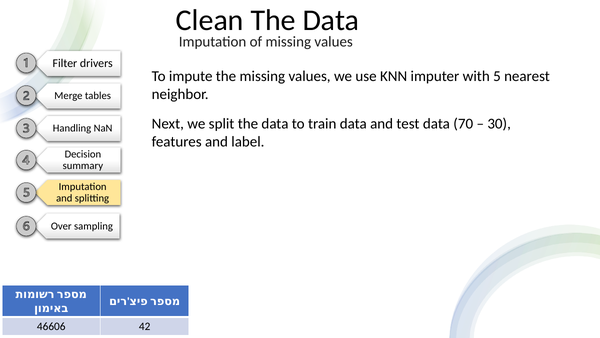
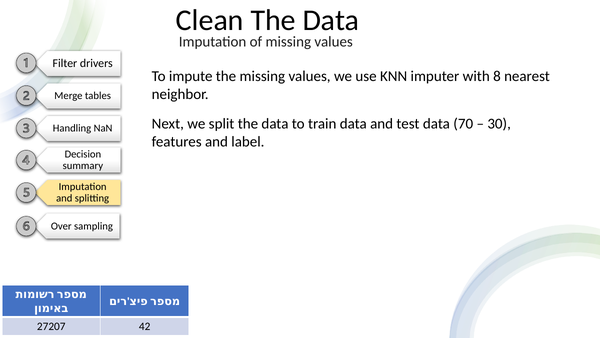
5: 5 -> 8 (497, 76)
46606: 46606 -> 27207 (51, 326)
